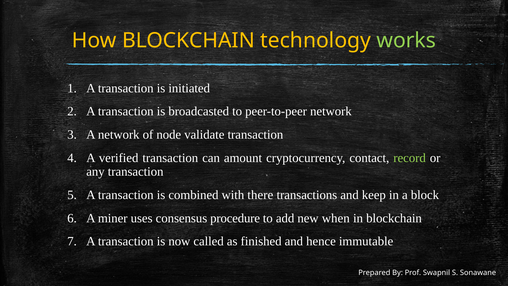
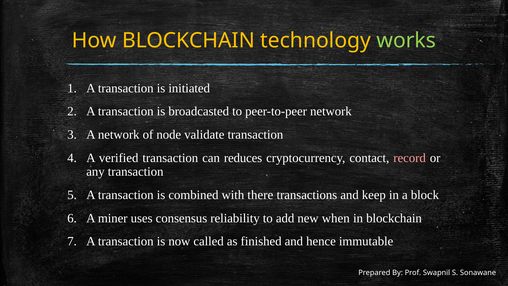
amount: amount -> reduces (243, 158)
record colour: light green -> pink (410, 158)
procedure: procedure -> reliability (235, 218)
